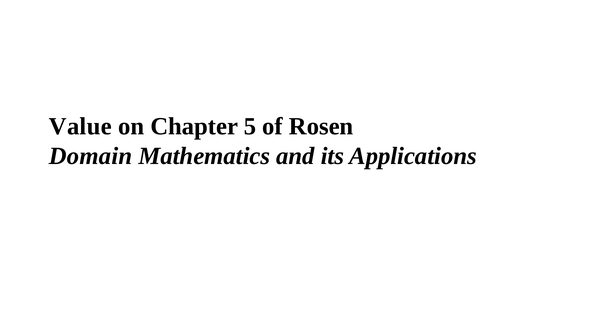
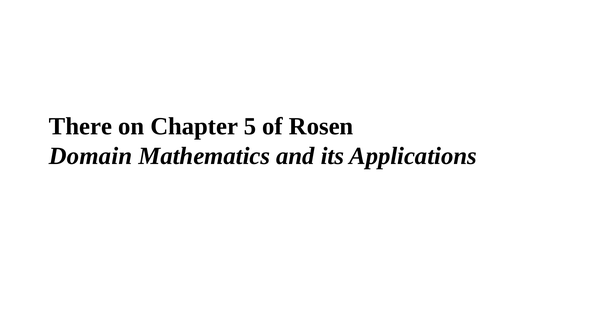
Value: Value -> There (80, 126)
